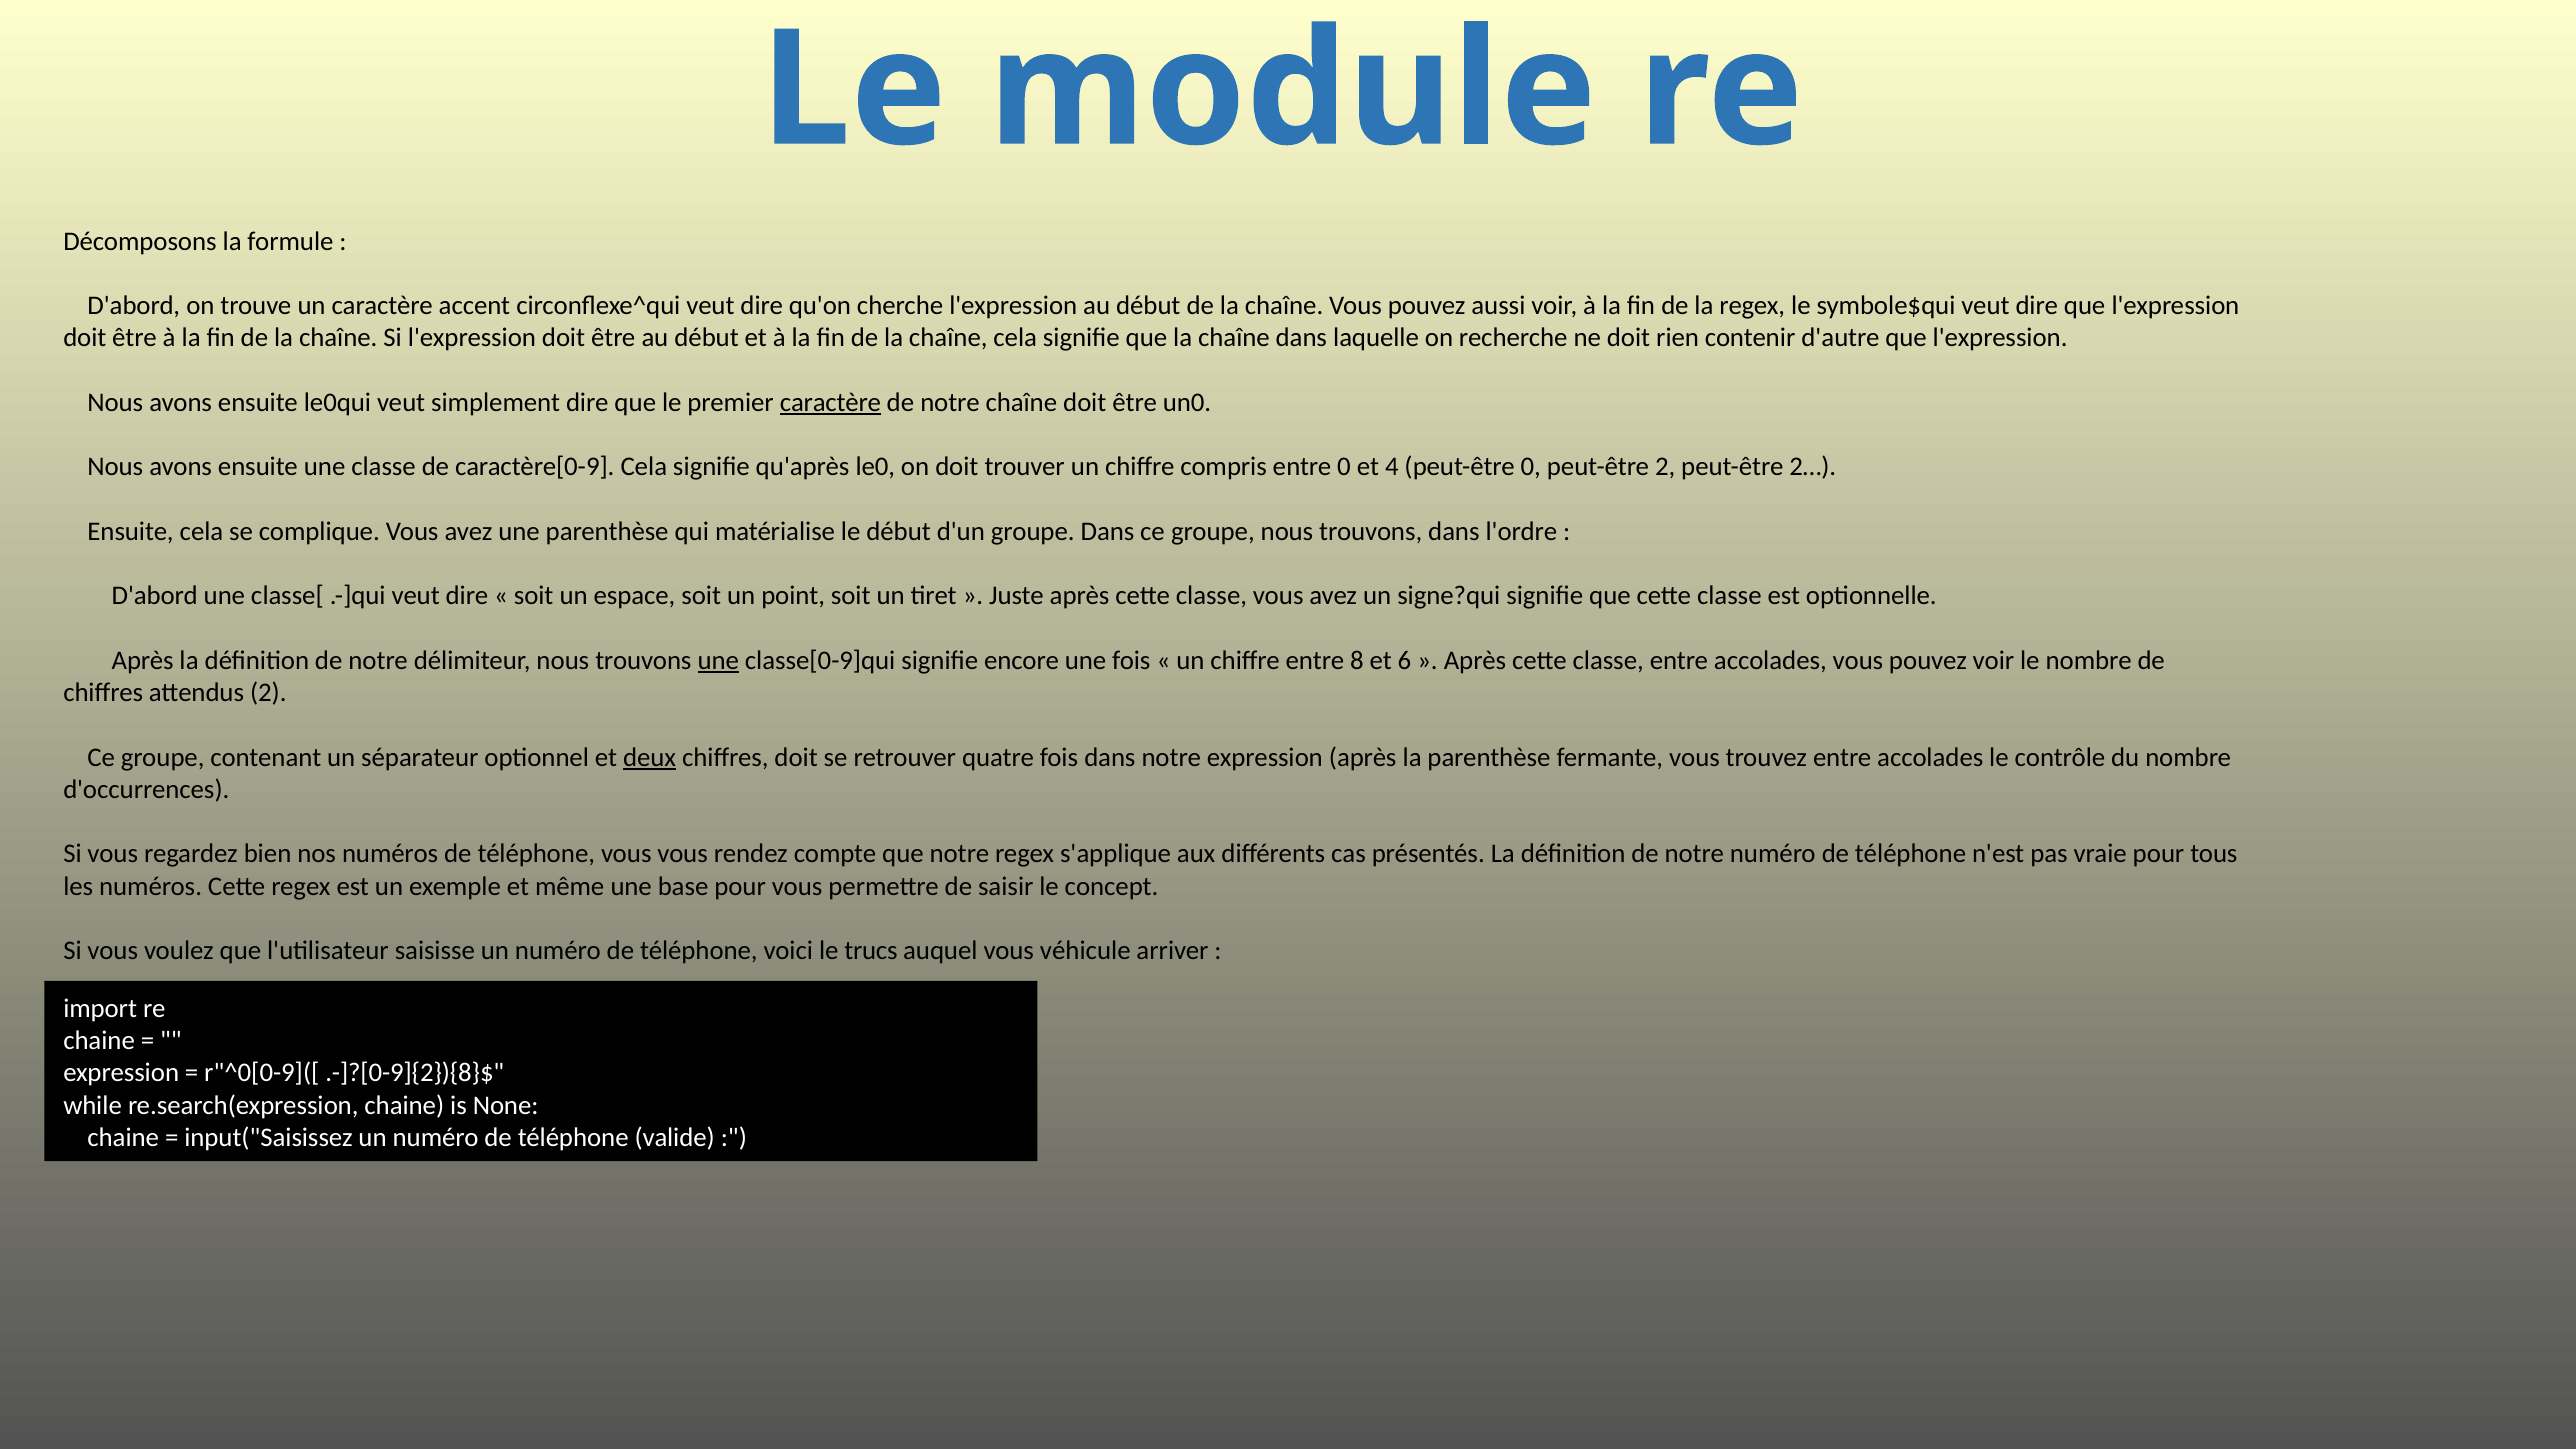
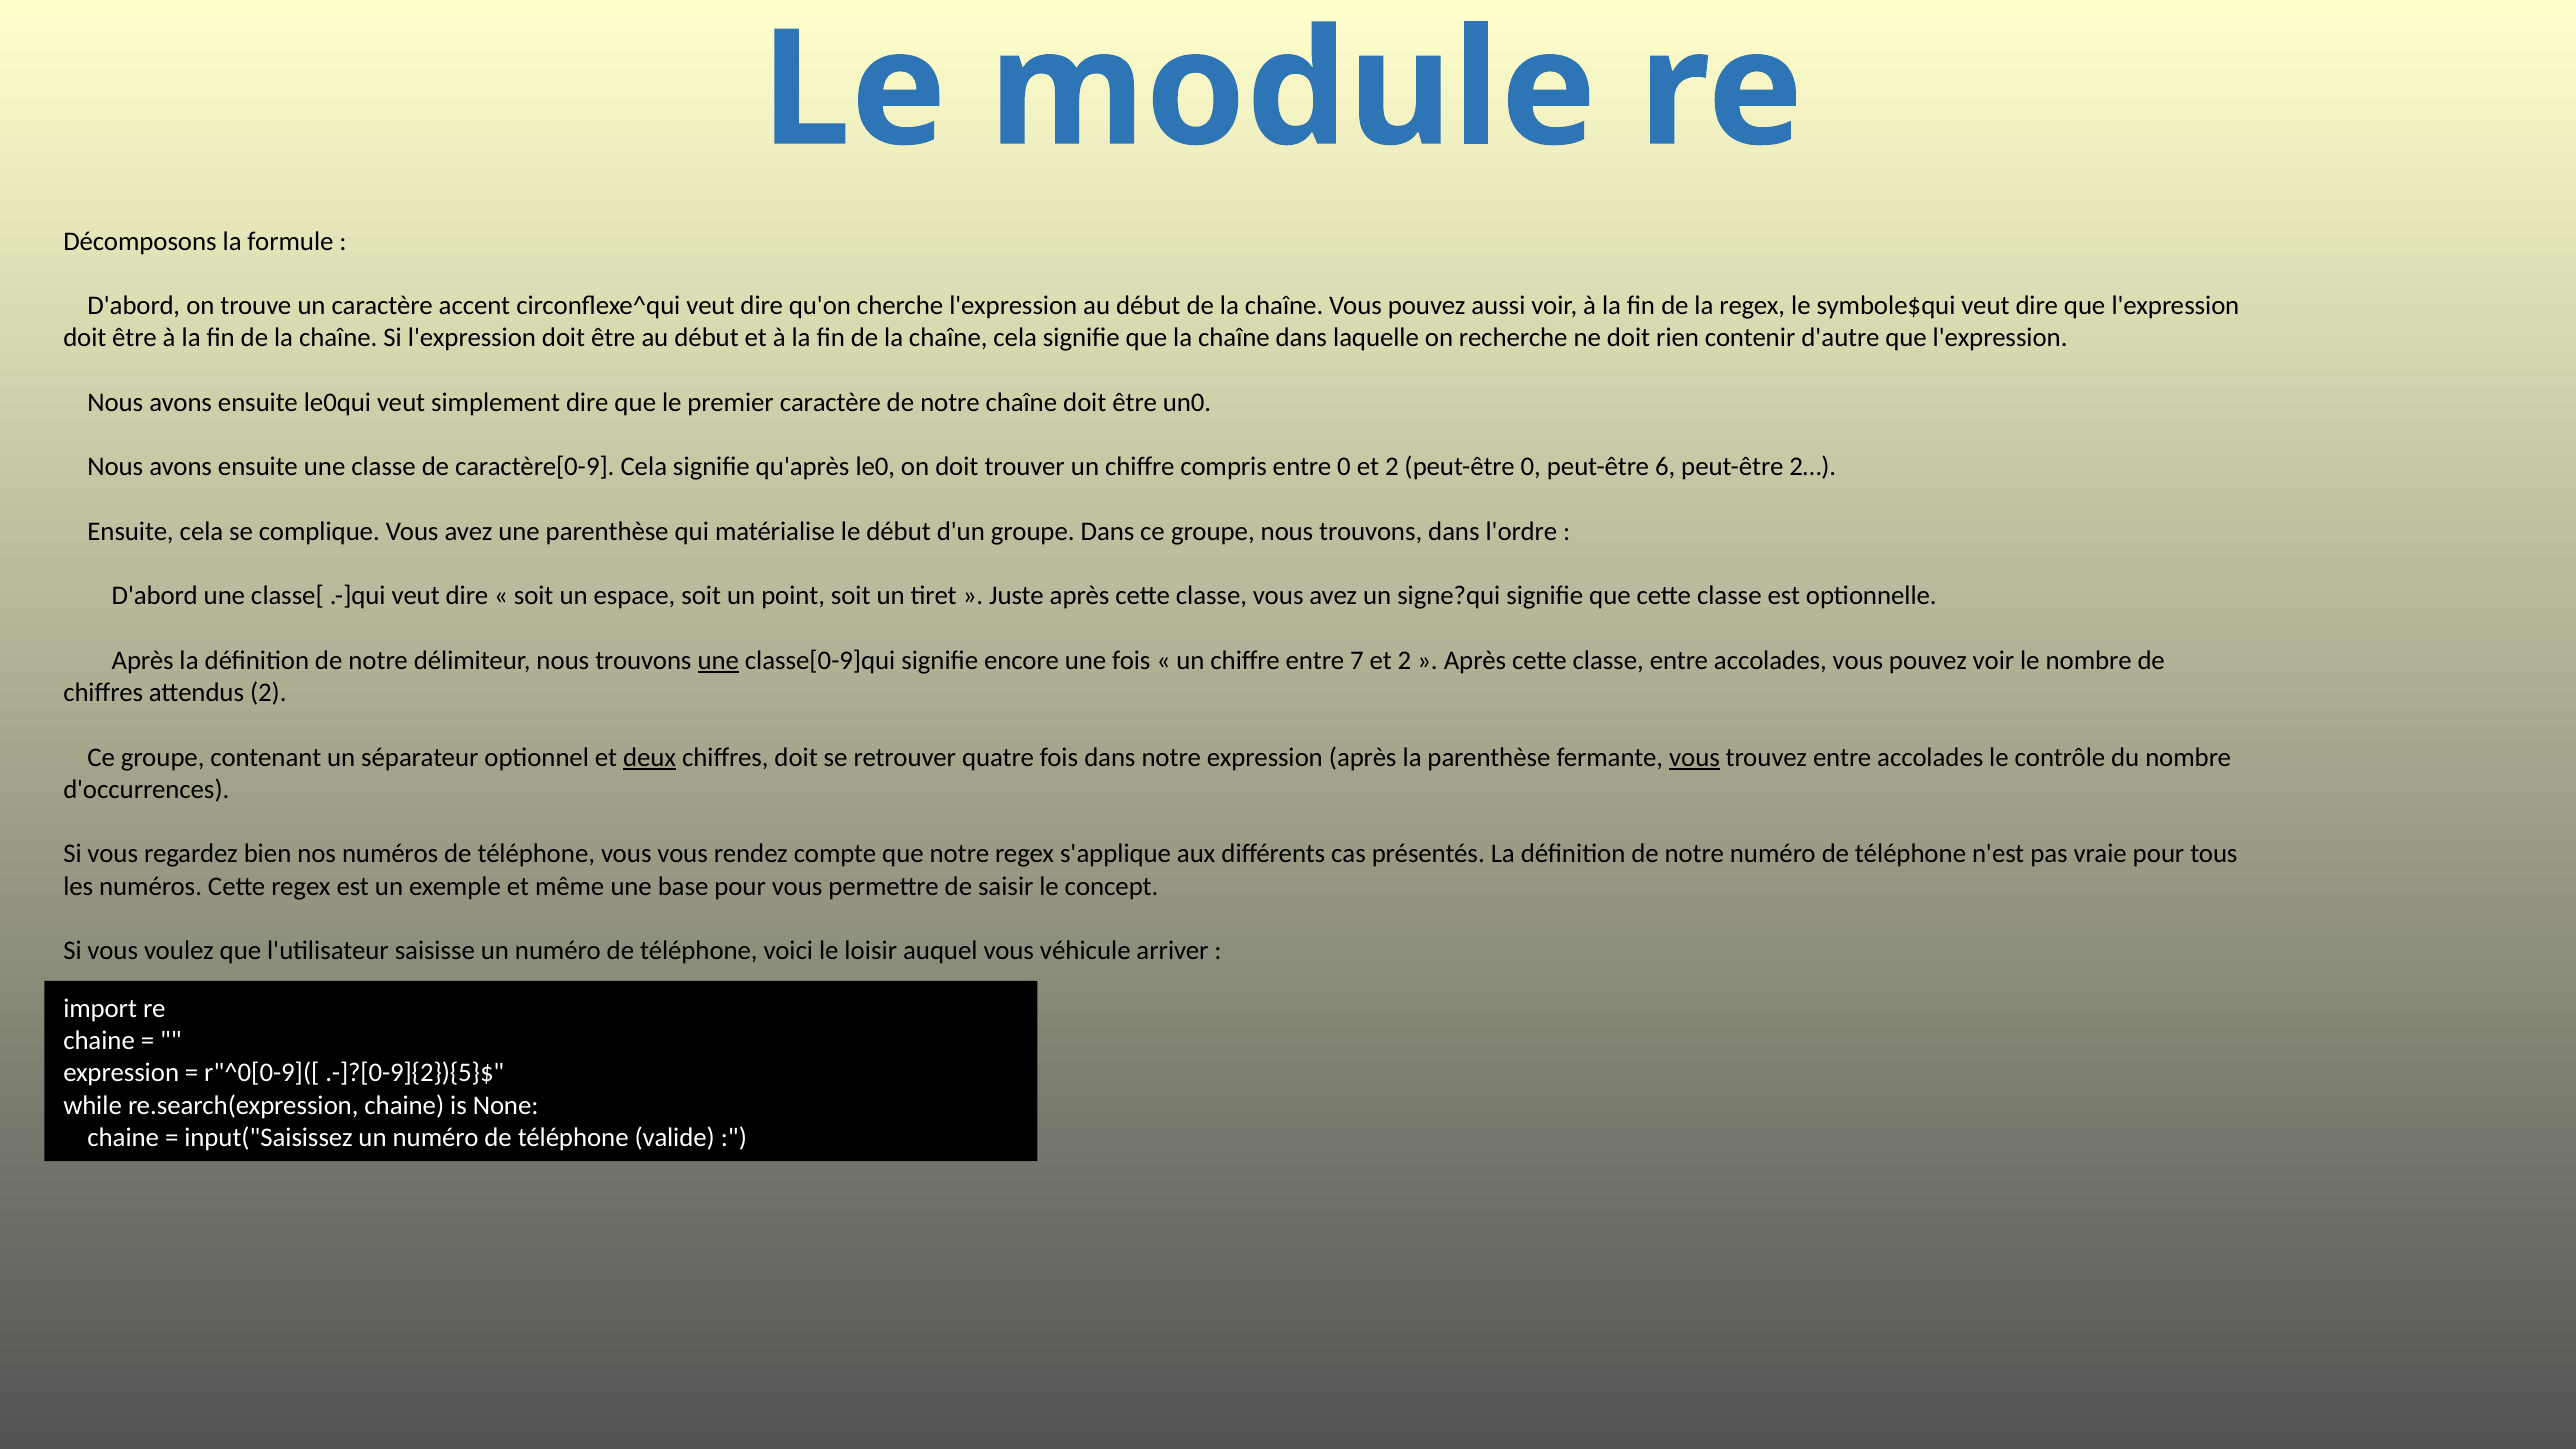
caractère underline: present -> none (830, 402)
0 et 4: 4 -> 2 (1392, 467)
peut-être 2: 2 -> 6 (1665, 467)
8: 8 -> 7 (1357, 660)
6: 6 -> 2 (1405, 660)
vous underline: none -> present (1695, 757)
trucs: trucs -> loisir (871, 951)
.-]?[0-9]{2}){8}$: .-]?[0-9]{2}){8}$ -> .-]?[0-9]{2}){5}$ (415, 1073)
